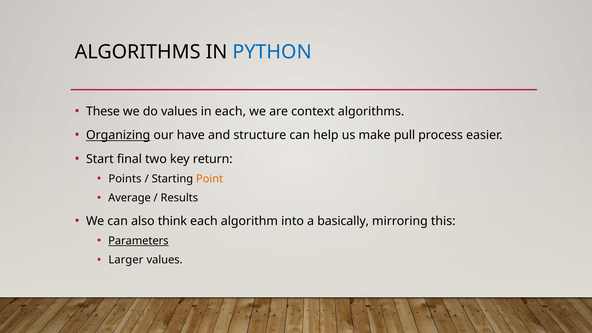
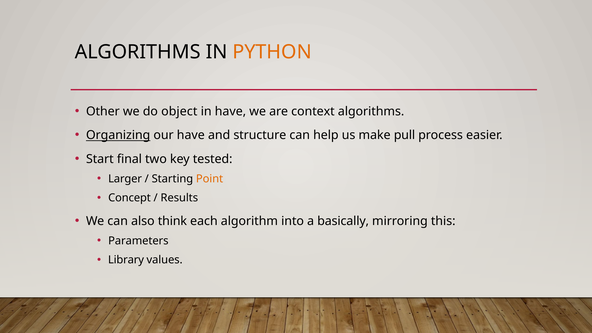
PYTHON colour: blue -> orange (272, 52)
These: These -> Other (103, 111)
do values: values -> object (179, 111)
in each: each -> have (230, 111)
return: return -> tested (213, 159)
Points: Points -> Larger (125, 179)
Average: Average -> Concept (130, 198)
Parameters underline: present -> none (138, 241)
Larger: Larger -> Library (126, 260)
